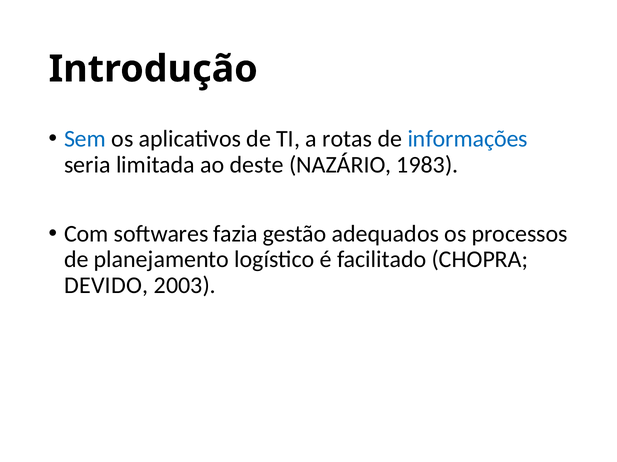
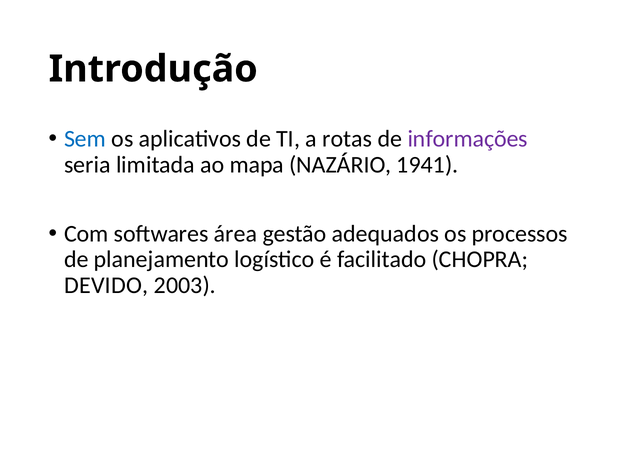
informações colour: blue -> purple (468, 139)
deste: deste -> mapa (257, 165)
1983: 1983 -> 1941 (427, 165)
fazia: fazia -> área (235, 234)
